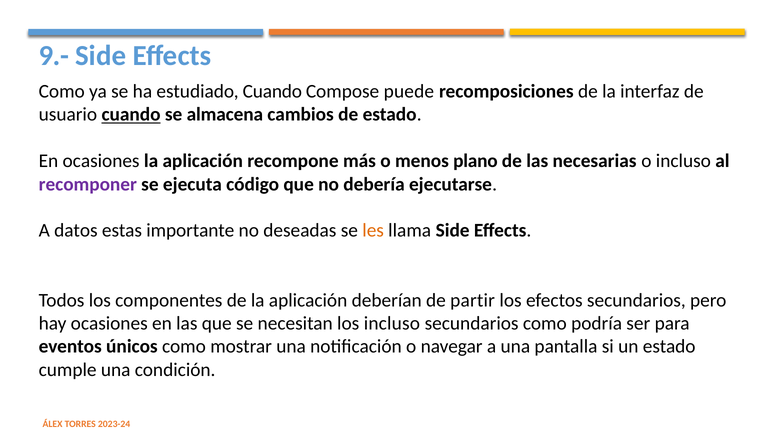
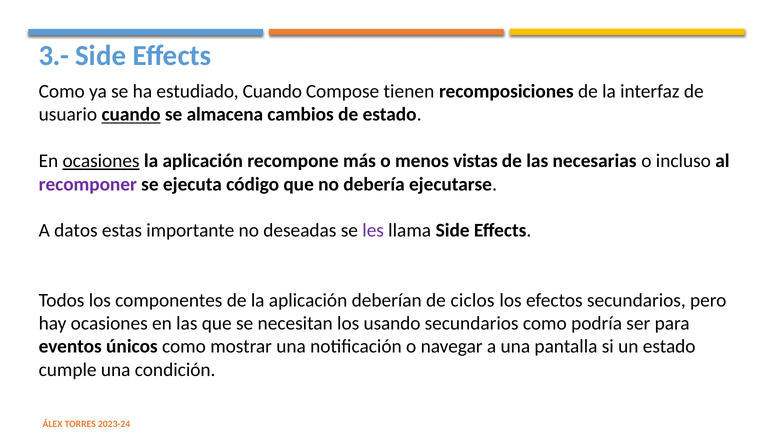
9.-: 9.- -> 3.- (54, 56)
puede: puede -> tienen (409, 91)
ocasiones underline: none -> present (101, 161)
plano: plano -> vistas (475, 161)
les colour: orange -> purple (373, 230)
partir: partir -> ciclos (473, 300)
los incluso: incluso -> usando (392, 323)
